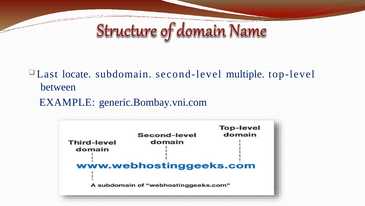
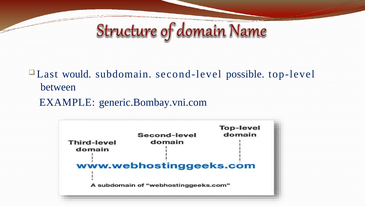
locate: locate -> would (77, 74)
multiple: multiple -> possible (245, 74)
